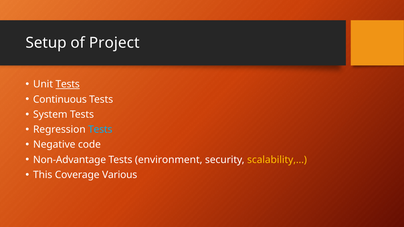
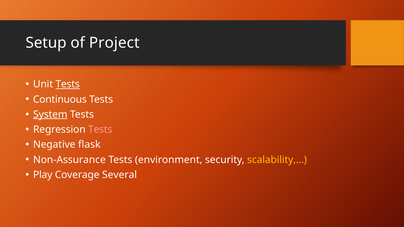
System underline: none -> present (50, 115)
Tests colour: light blue -> pink (100, 130)
code: code -> flask (89, 145)
Non-Advantage: Non-Advantage -> Non-Assurance (69, 160)
This: This -> Play (43, 175)
Various: Various -> Several (120, 175)
